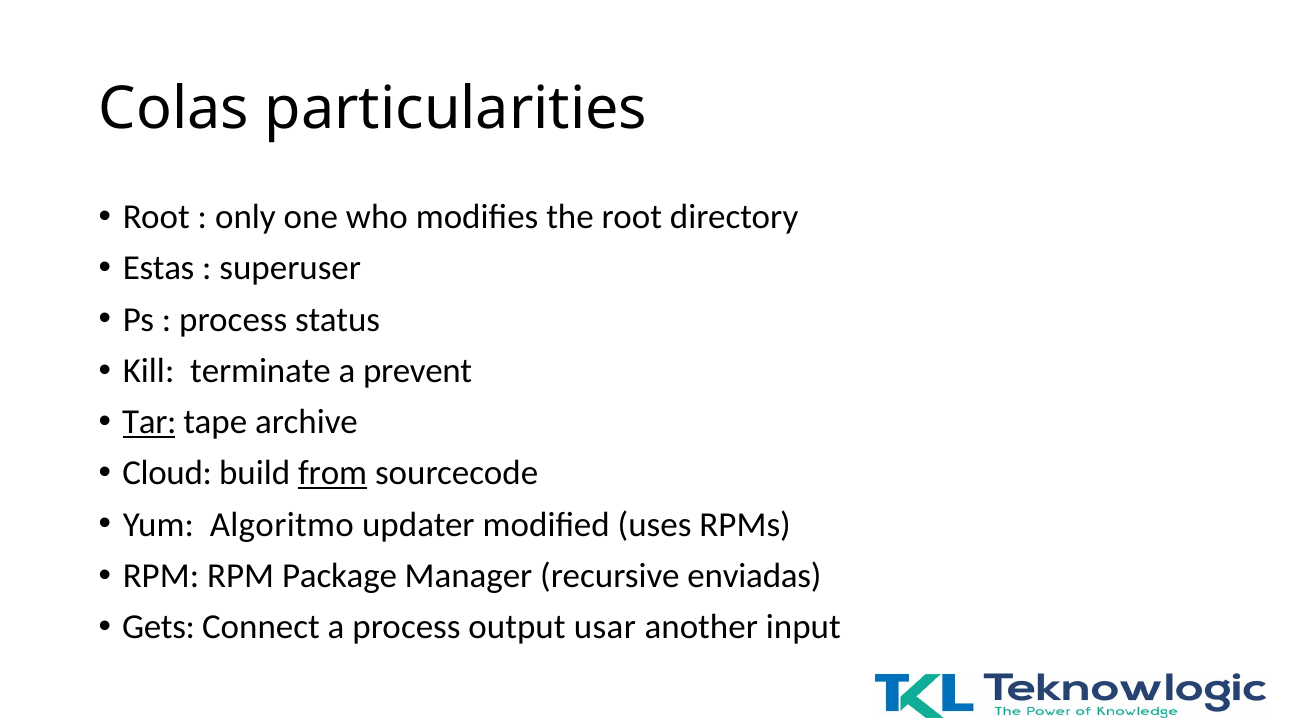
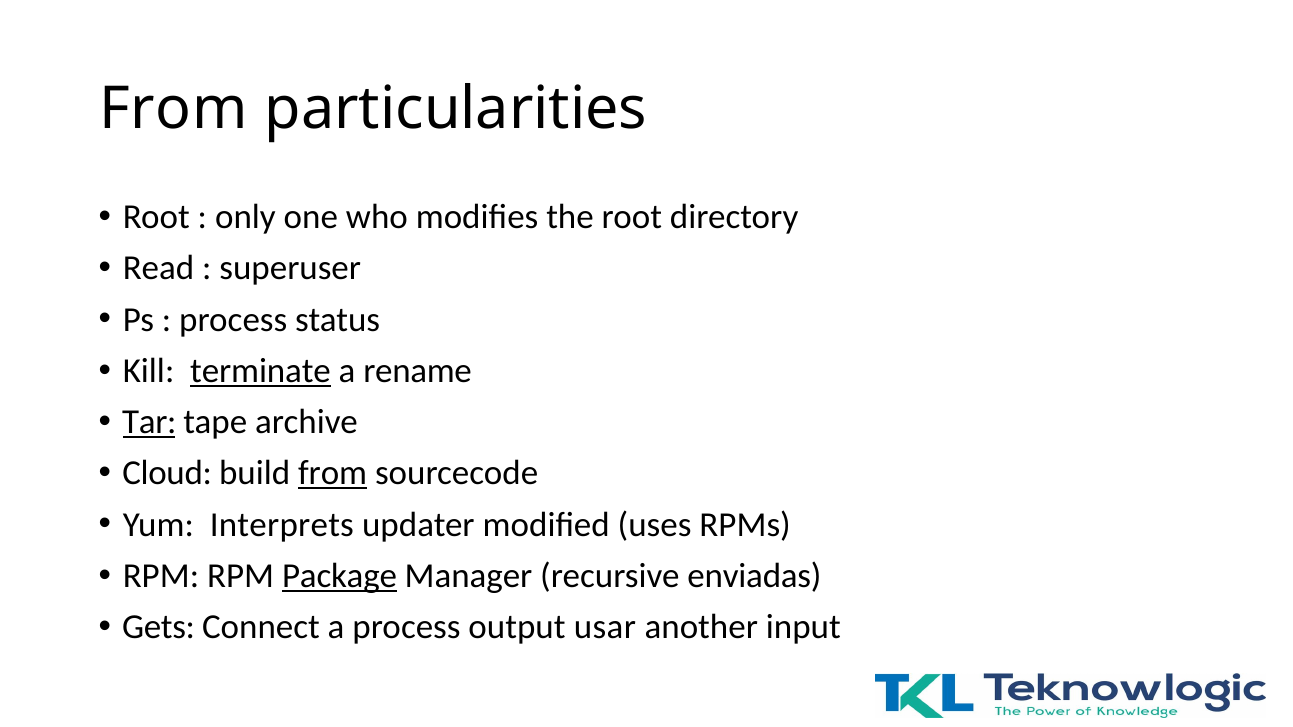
Colas: Colas -> From (174, 109)
Estas: Estas -> Read (158, 268)
terminate underline: none -> present (261, 371)
prevent: prevent -> rename (418, 371)
Algoritmo: Algoritmo -> Interprets (282, 525)
Package underline: none -> present (340, 576)
